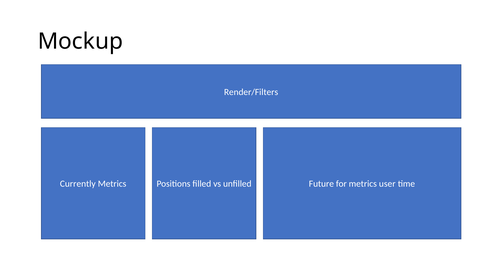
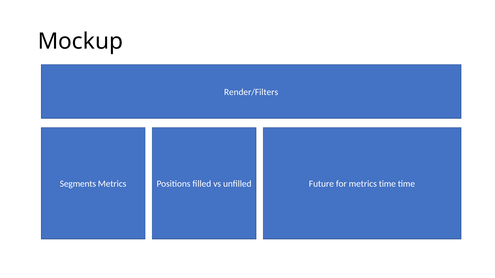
Currently: Currently -> Segments (78, 184)
metrics user: user -> time (387, 184)
